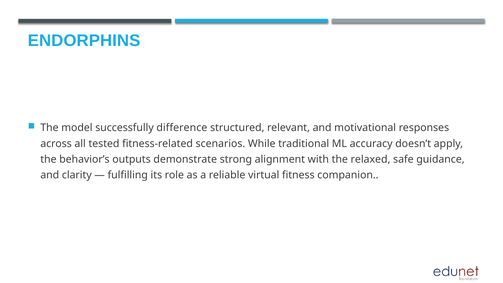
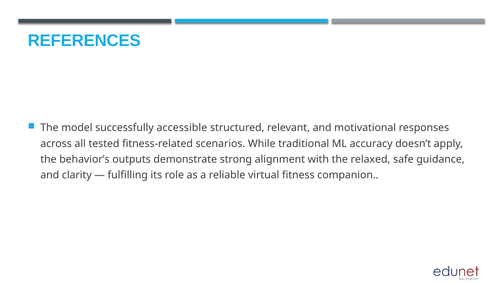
ENDORPHINS: ENDORPHINS -> REFERENCES (84, 41)
difference: difference -> accessible (182, 128)
